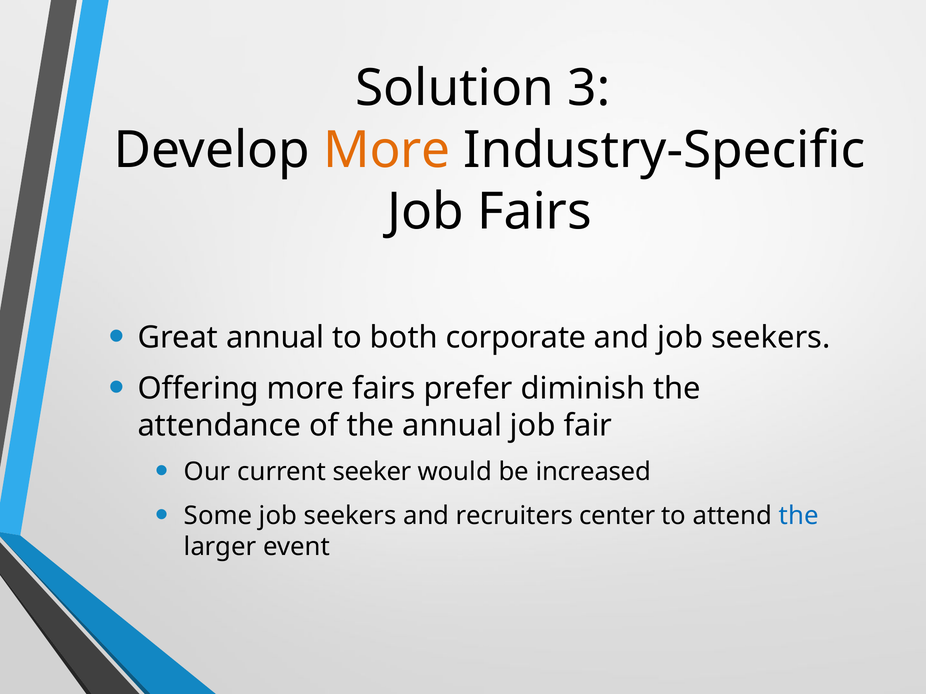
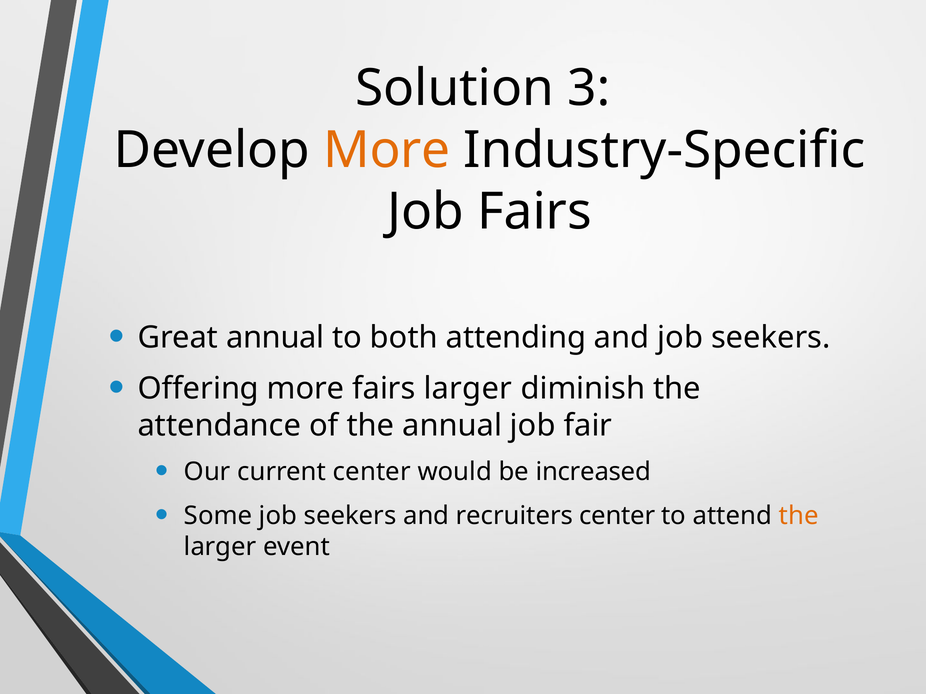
corporate: corporate -> attending (516, 338)
fairs prefer: prefer -> larger (468, 389)
current seeker: seeker -> center (372, 472)
the colour: blue -> orange (799, 516)
